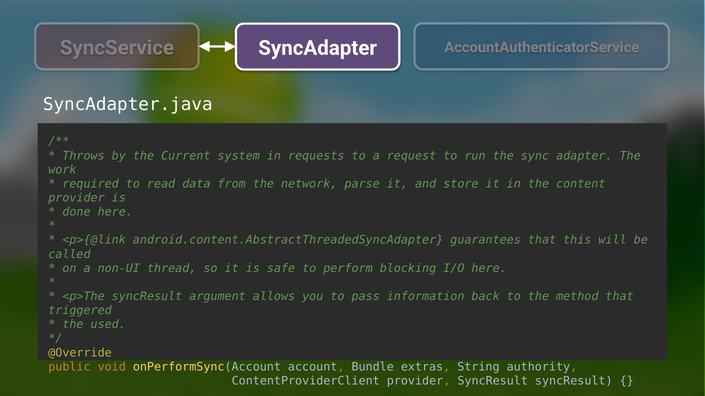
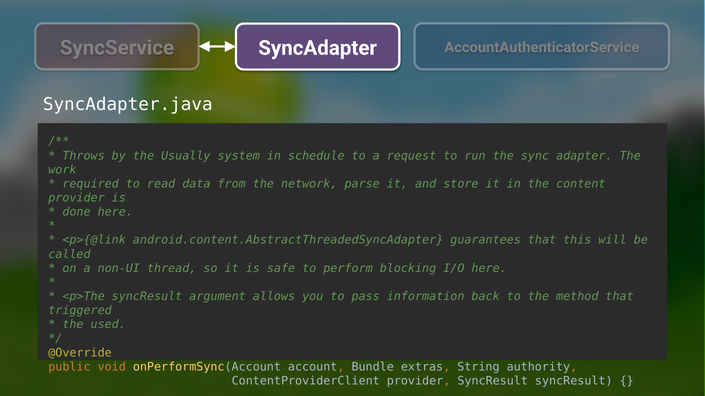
Current: Current -> Usually (186, 156)
requests: requests -> schedule (316, 156)
